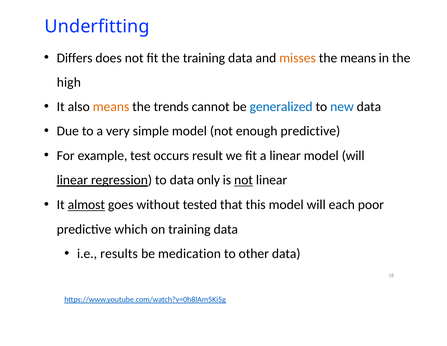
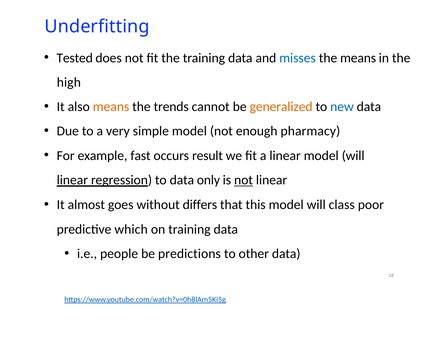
Differs: Differs -> Tested (75, 58)
misses colour: orange -> blue (298, 58)
generalized colour: blue -> orange (281, 107)
enough predictive: predictive -> pharmacy (310, 131)
test: test -> fast (141, 155)
almost underline: present -> none (86, 205)
tested: tested -> differs (200, 205)
each: each -> class (342, 205)
results: results -> people (119, 253)
medication: medication -> predictions (189, 253)
